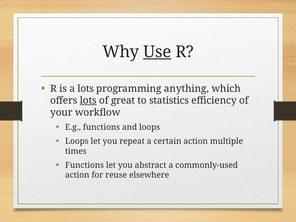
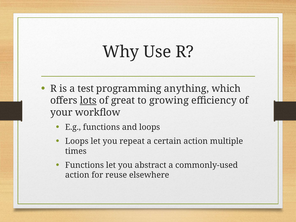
Use underline: present -> none (157, 52)
a lots: lots -> test (86, 89)
statistics: statistics -> growing (169, 101)
